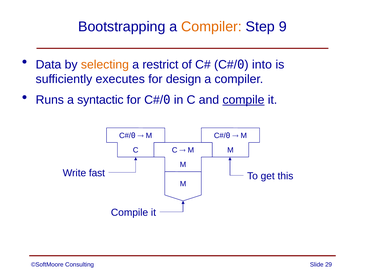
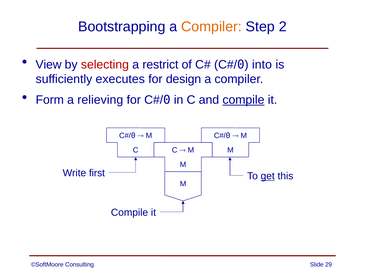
9: 9 -> 2 (283, 27)
Data: Data -> View (49, 64)
selecting colour: orange -> red (105, 64)
Runs: Runs -> Form (50, 100)
syntactic: syntactic -> relieving (100, 100)
fast: fast -> first (97, 173)
get underline: none -> present (268, 176)
